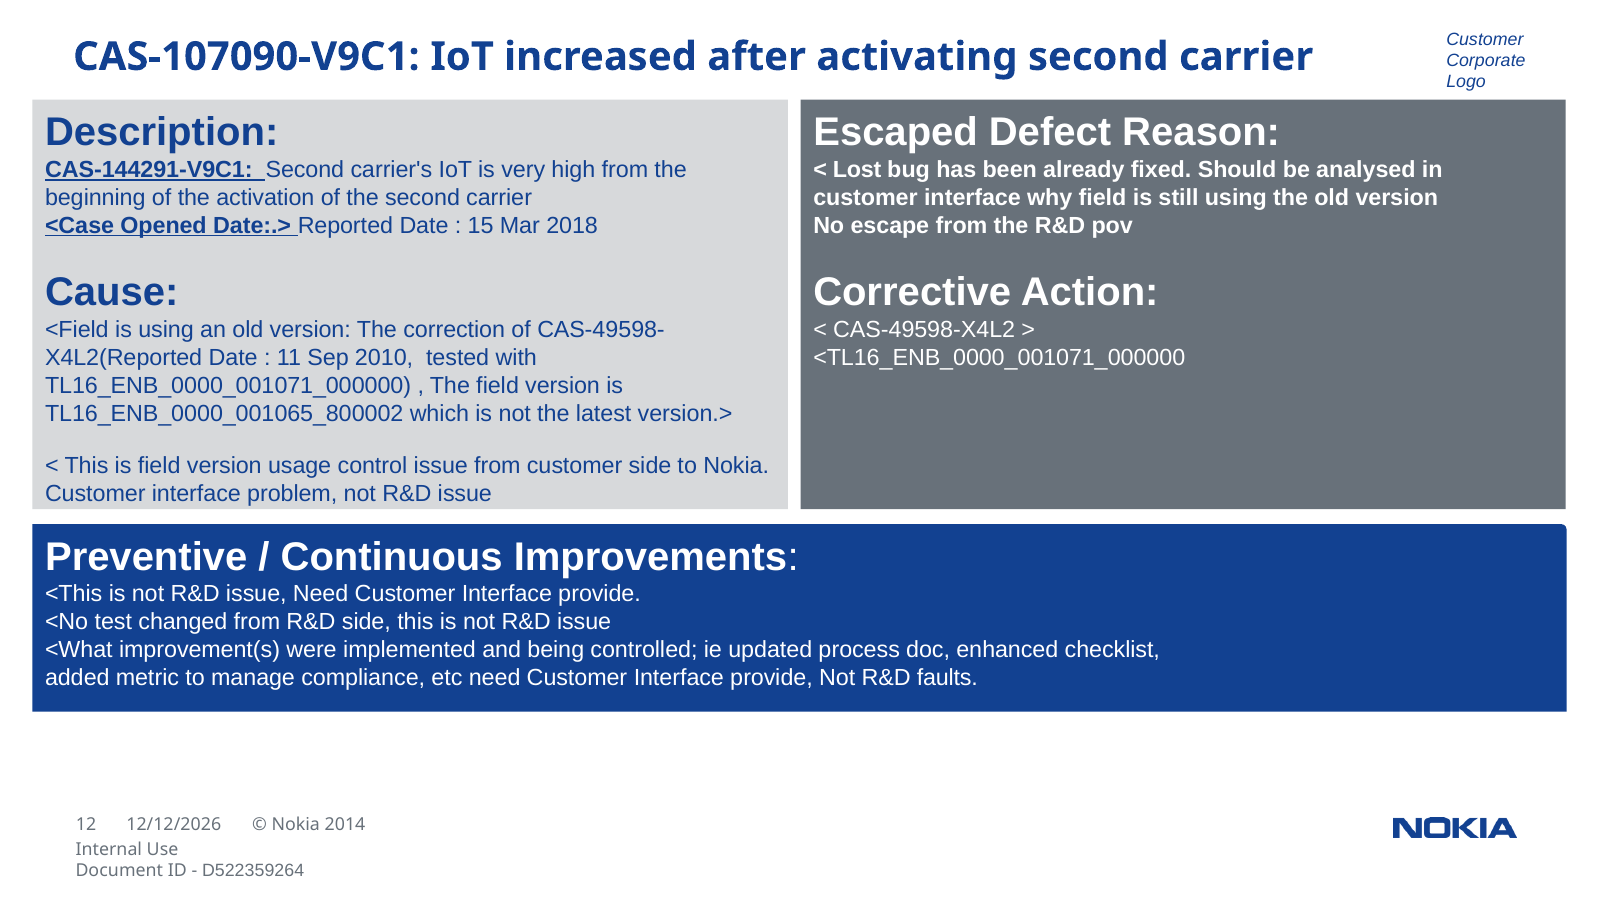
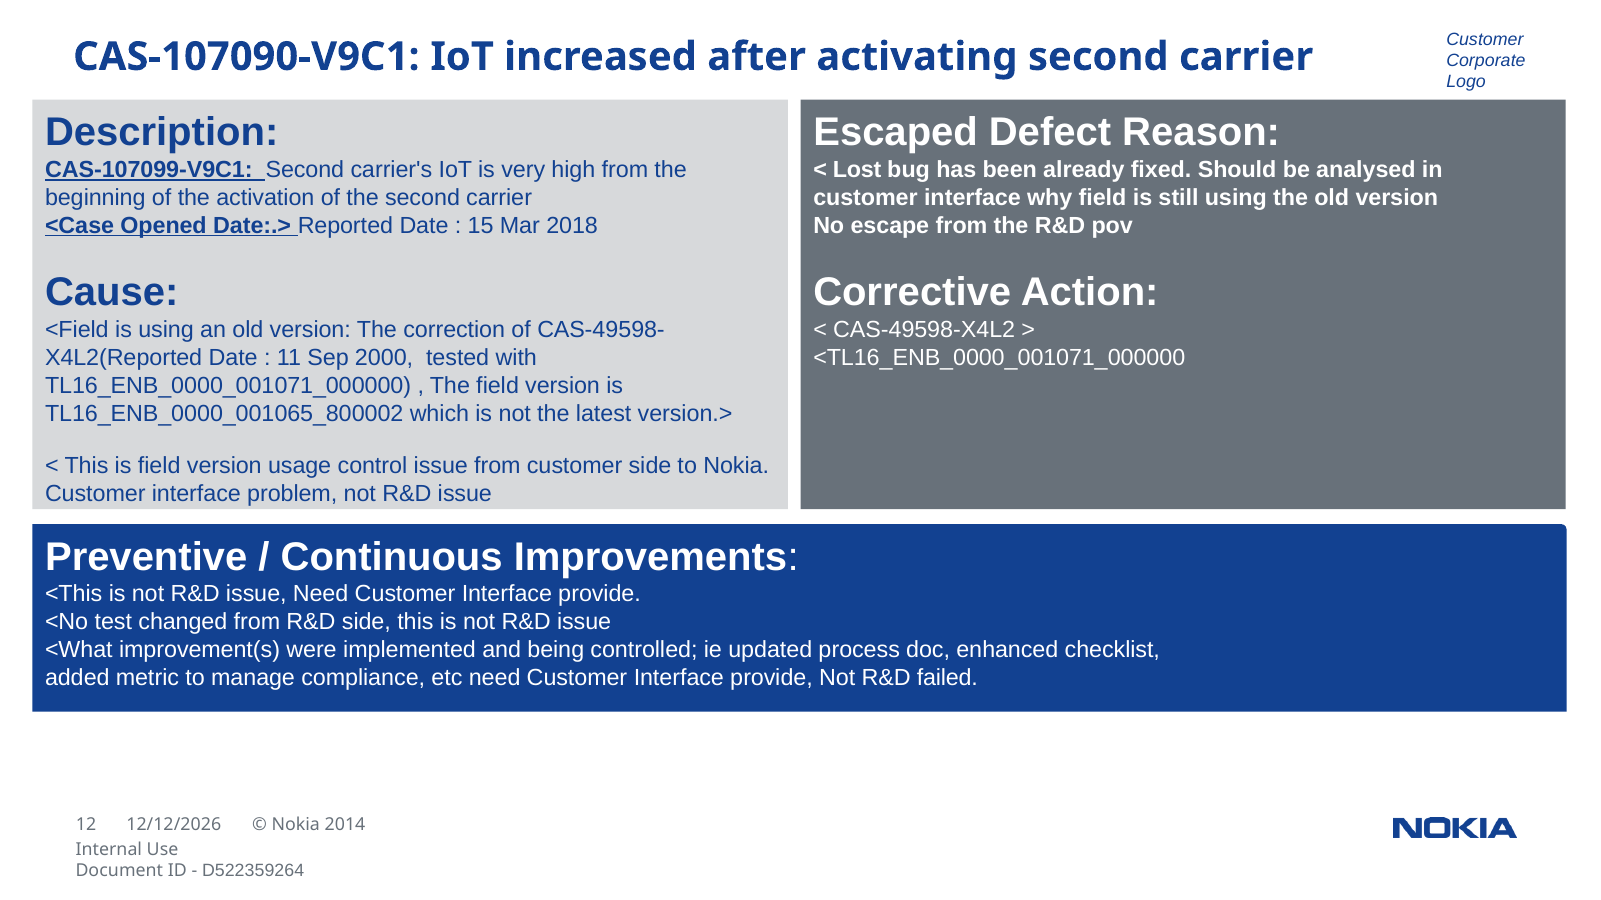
CAS-144291-V9C1: CAS-144291-V9C1 -> CAS-107099-V9C1 (149, 170)
2010: 2010 -> 2000 (384, 358)
faults: faults -> failed (947, 678)
